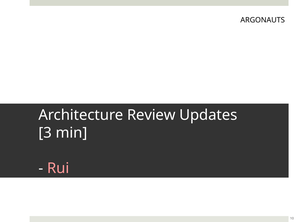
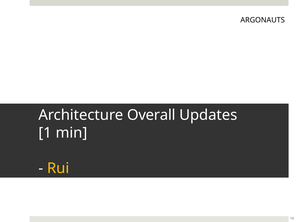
Review: Review -> Overall (151, 115)
3: 3 -> 1 (45, 133)
Rui colour: pink -> yellow (58, 168)
